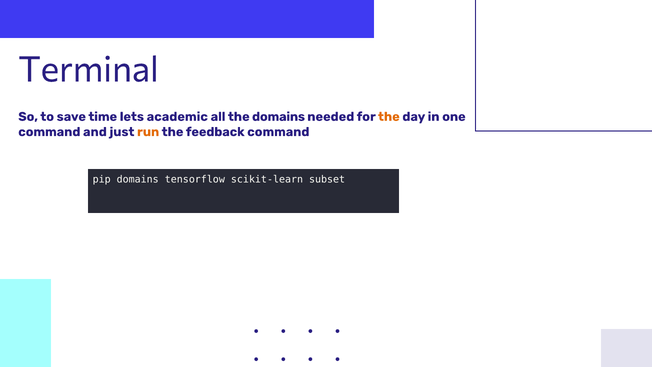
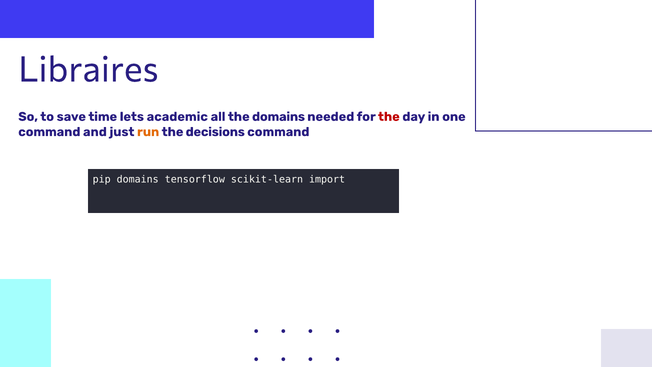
Terminal: Terminal -> Libraires (88, 70)
the colour: orange -> red (389, 117)
feedback: feedback -> decisions (215, 132)
subset: subset -> import (327, 179)
